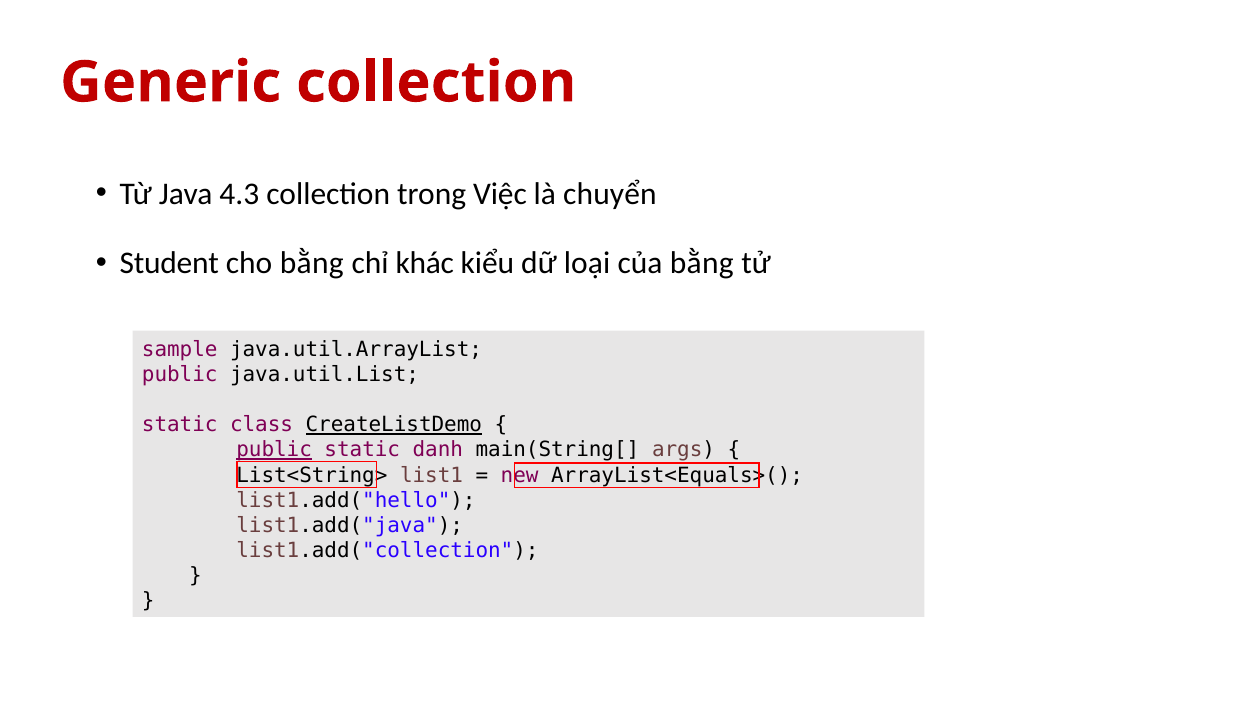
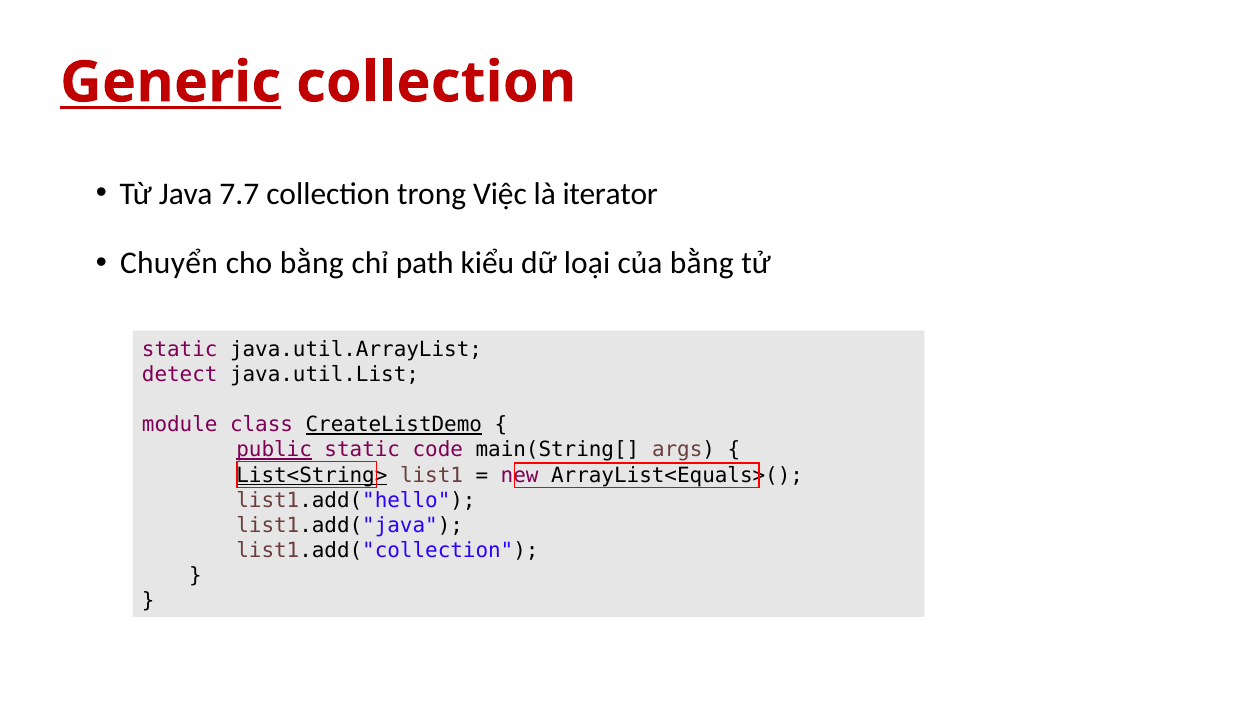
Generic underline: none -> present (171, 82)
4.3: 4.3 -> 7.7 (239, 194)
chuyển: chuyển -> iterator (610, 194)
Student: Student -> Chuyển (169, 264)
khác: khác -> path (425, 264)
sample: sample -> static (180, 350)
public: public -> detect (180, 375)
static: static -> module (180, 425)
danh: danh -> code (438, 450)
List<String> underline: none -> present (312, 475)
